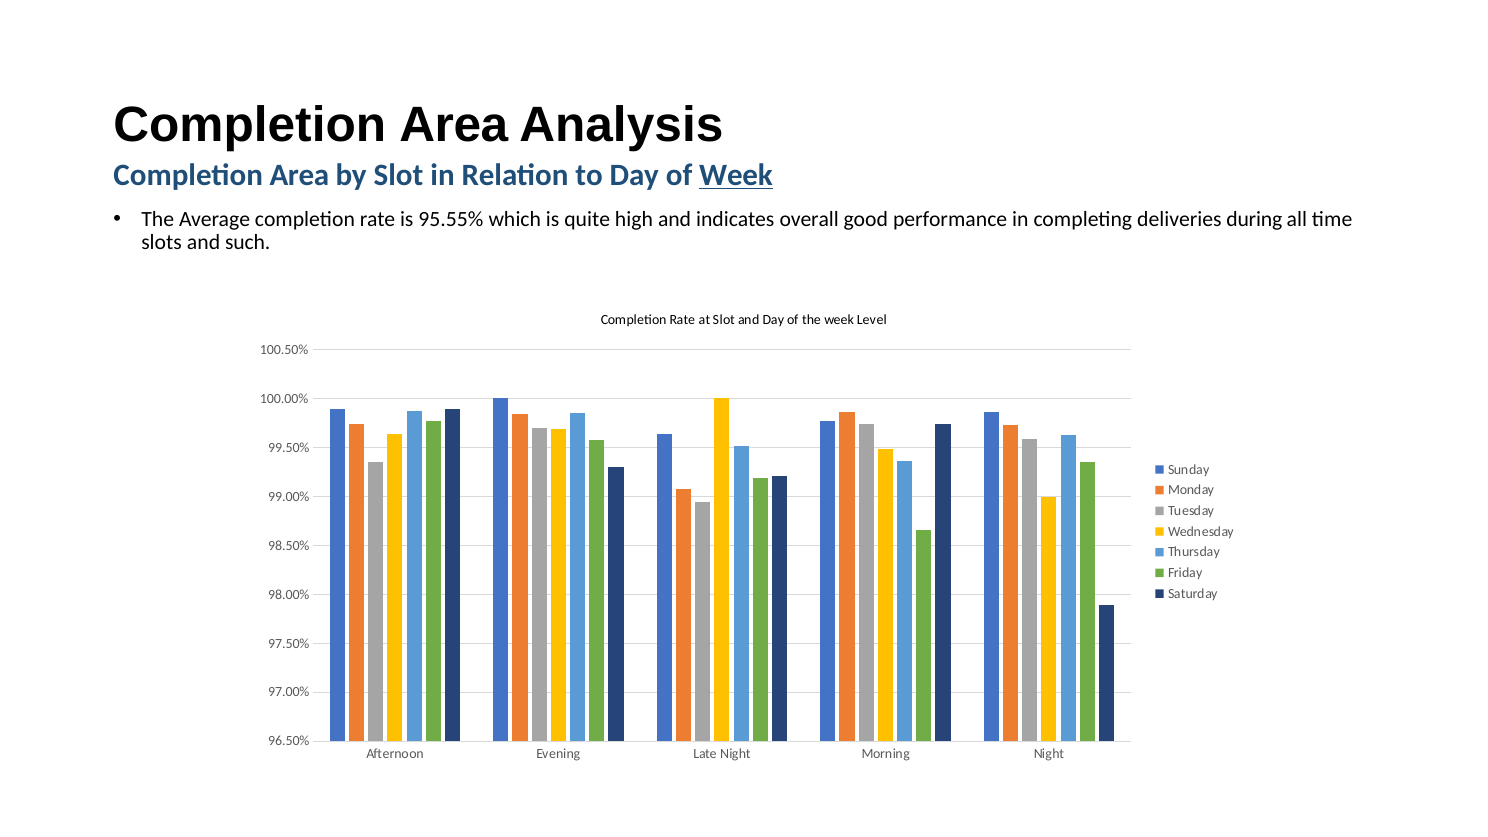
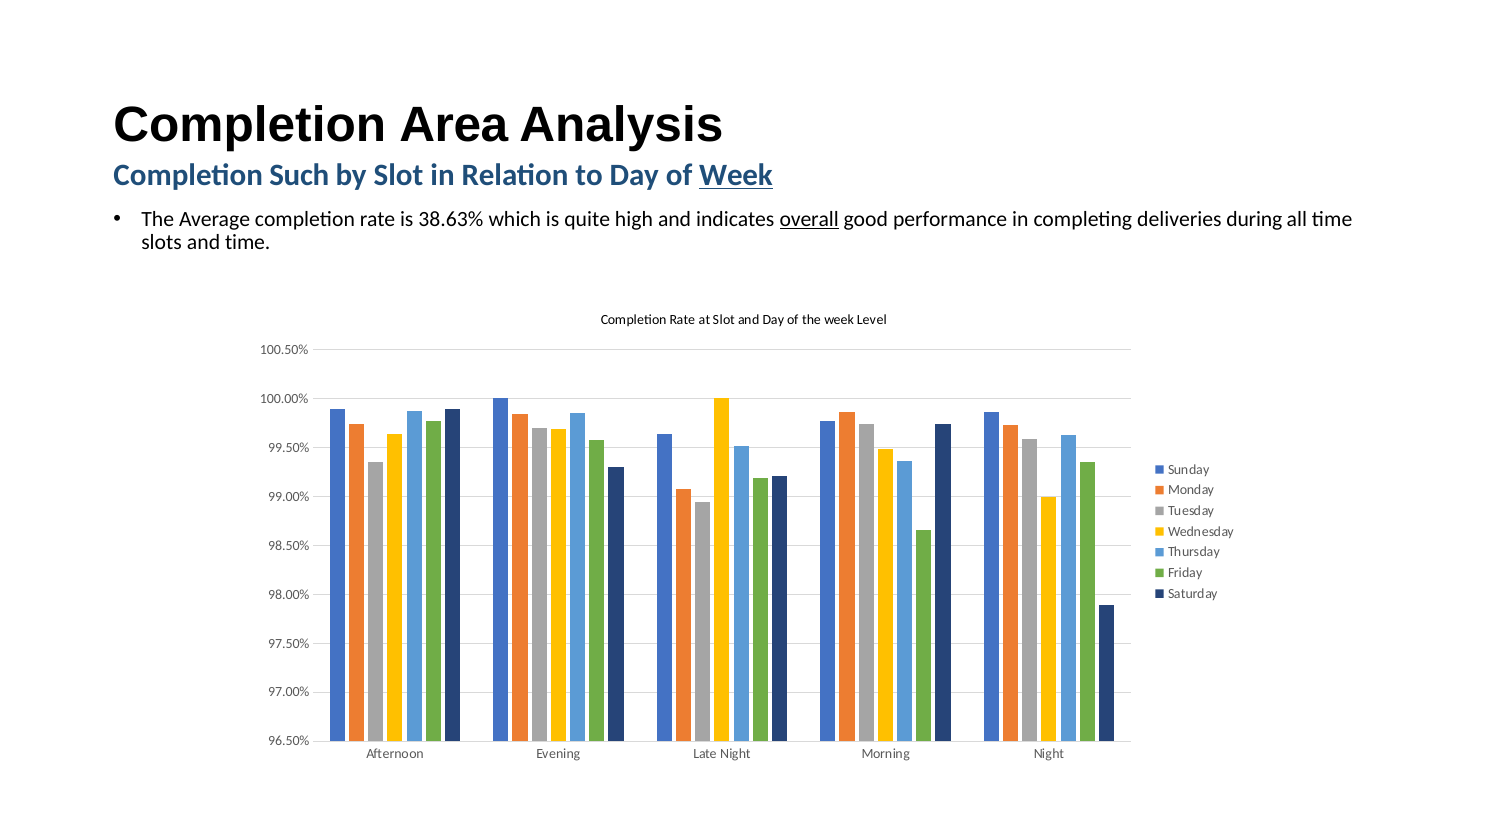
Area: Area -> Such (299, 175)
95.55%: 95.55% -> 38.63% (451, 219)
overall underline: none -> present (809, 219)
and such: such -> time (248, 243)
